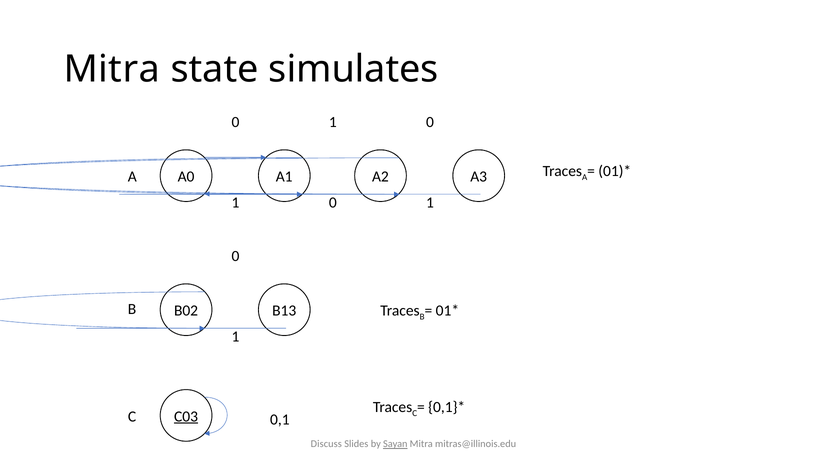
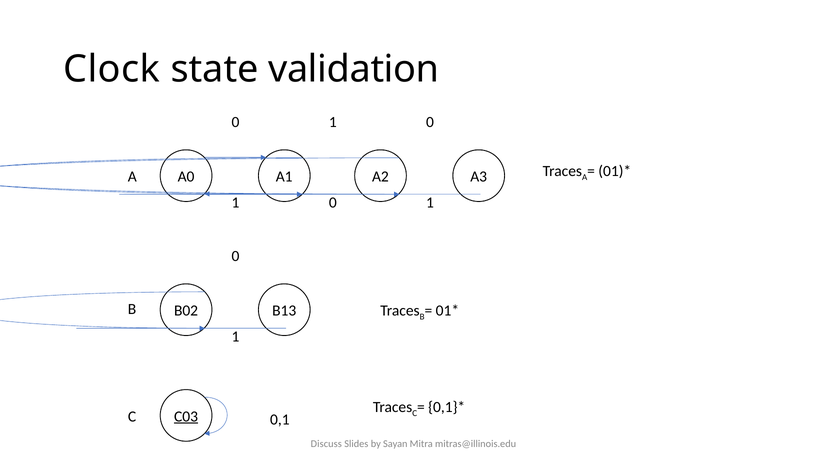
Mitra: Mitra -> Clock (112, 69)
simulates: simulates -> validation (354, 69)
Sayan underline: present -> none (395, 444)
